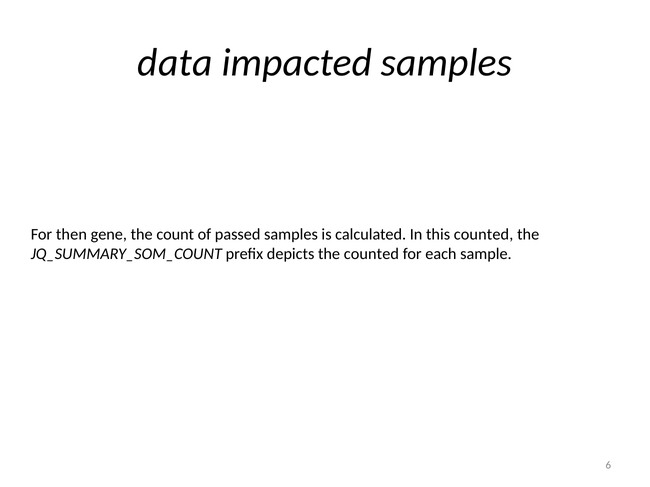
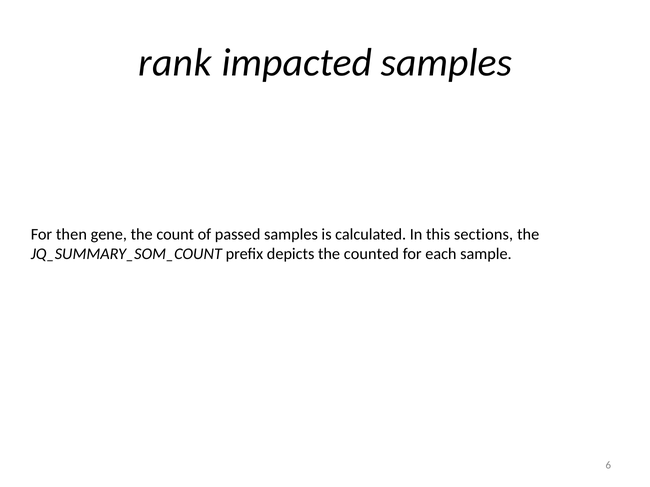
data: data -> rank (175, 63)
this counted: counted -> sections (484, 235)
